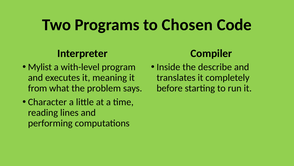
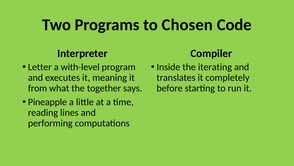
Mylist: Mylist -> Letter (40, 67)
describe: describe -> iterating (215, 67)
problem: problem -> together (104, 88)
Character: Character -> Pineapple (47, 102)
